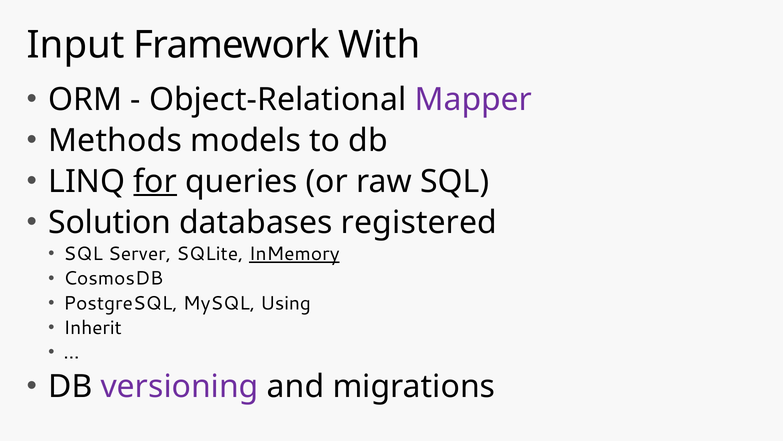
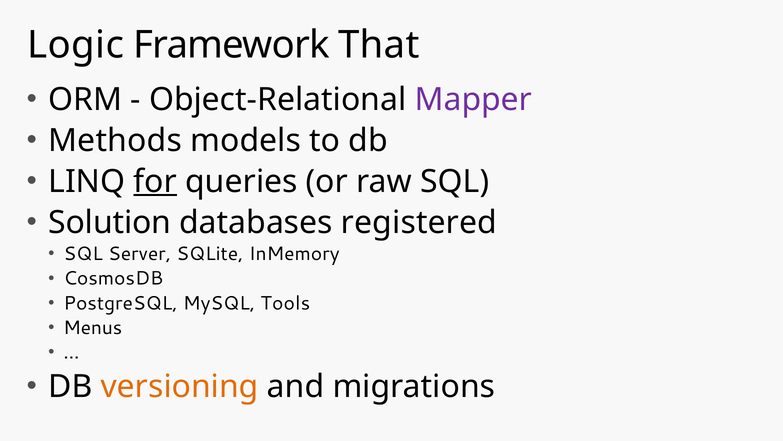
Input: Input -> Logic (76, 45)
With: With -> That (379, 45)
InMemory underline: present -> none (294, 254)
Using: Using -> Tools (285, 303)
Inherit: Inherit -> Menus (93, 327)
versioning colour: purple -> orange (180, 386)
